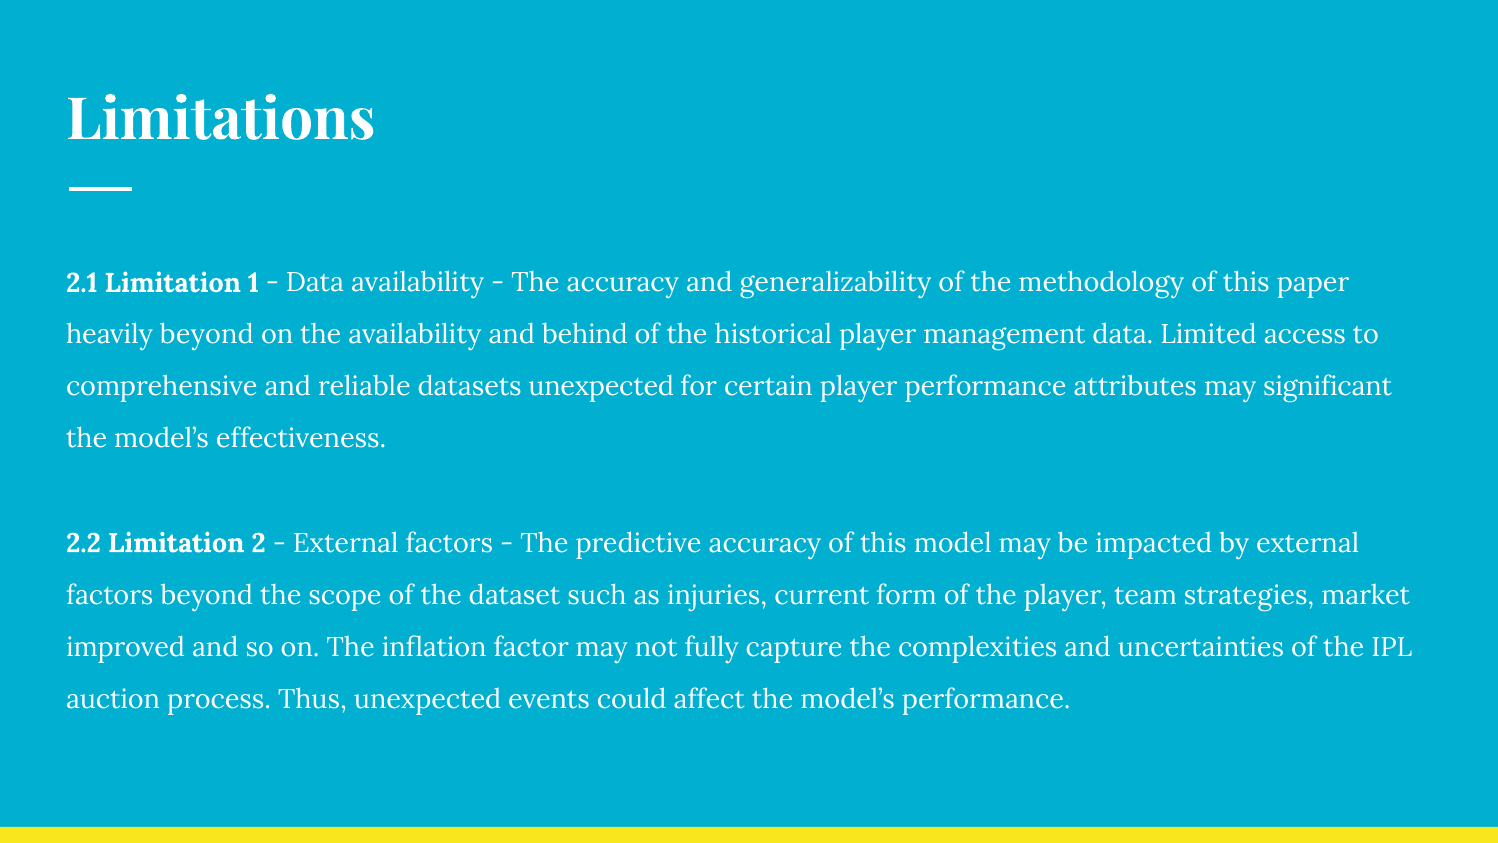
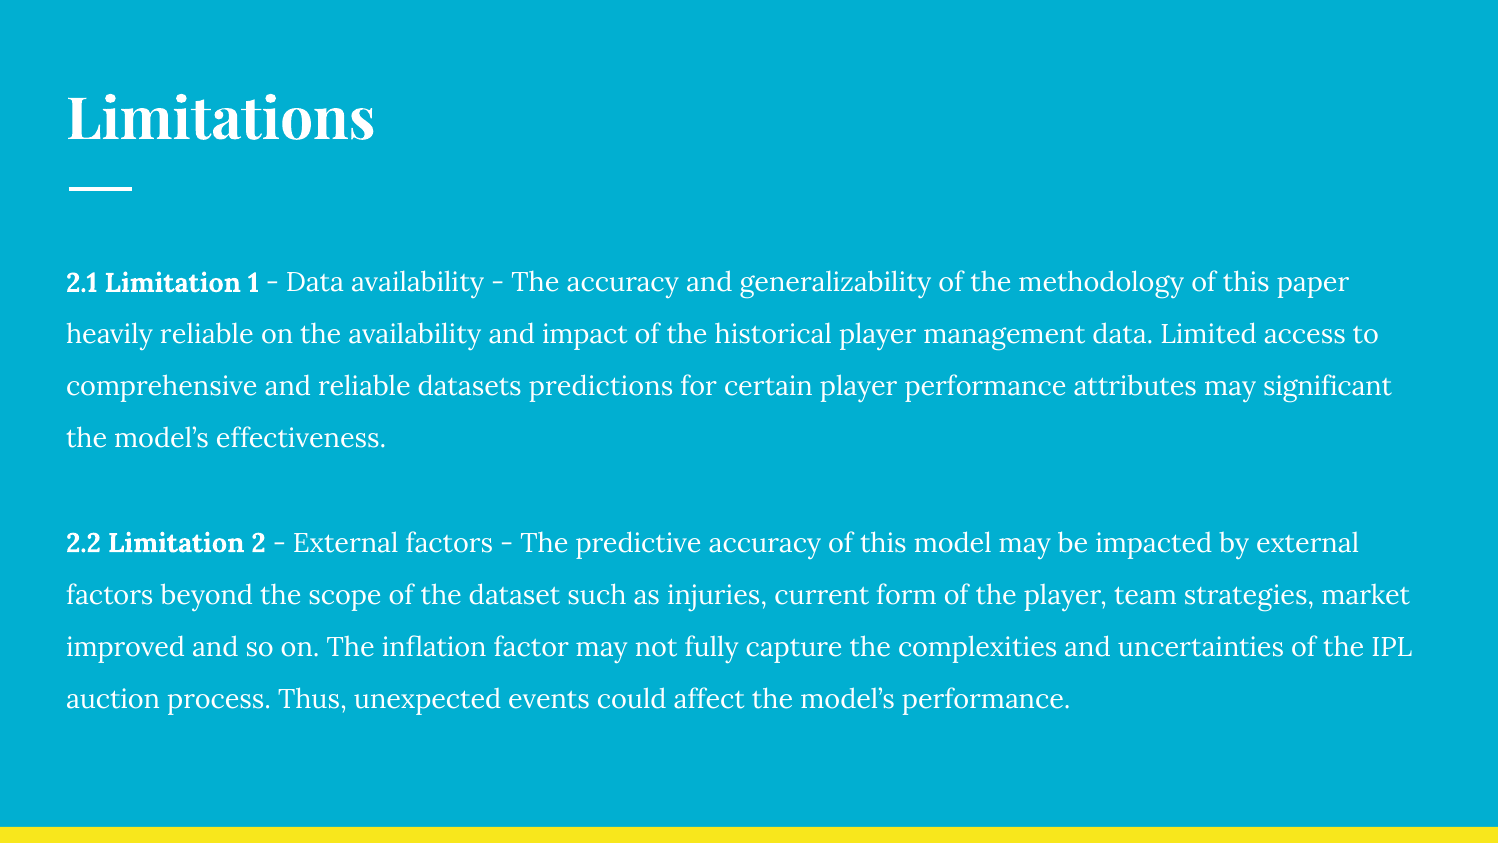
heavily beyond: beyond -> reliable (207, 335)
behind: behind -> impact (585, 335)
datasets unexpected: unexpected -> predictions (601, 387)
